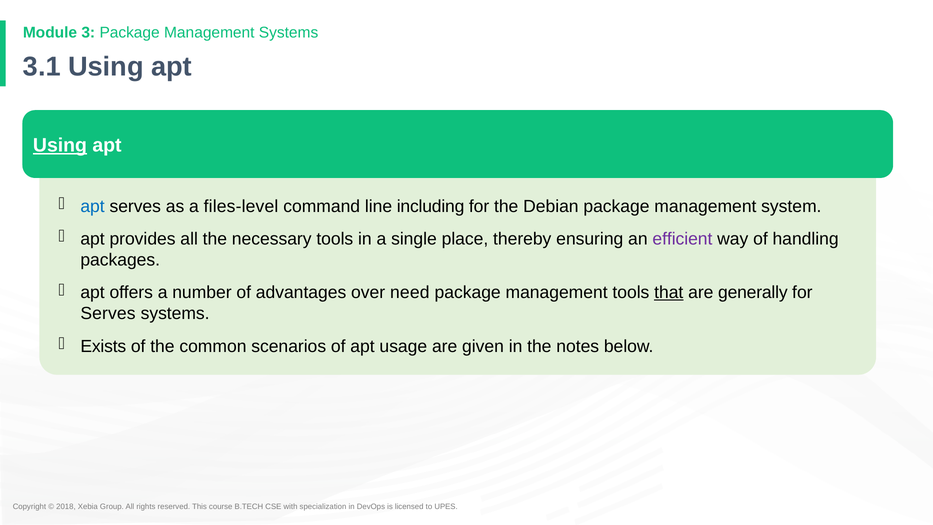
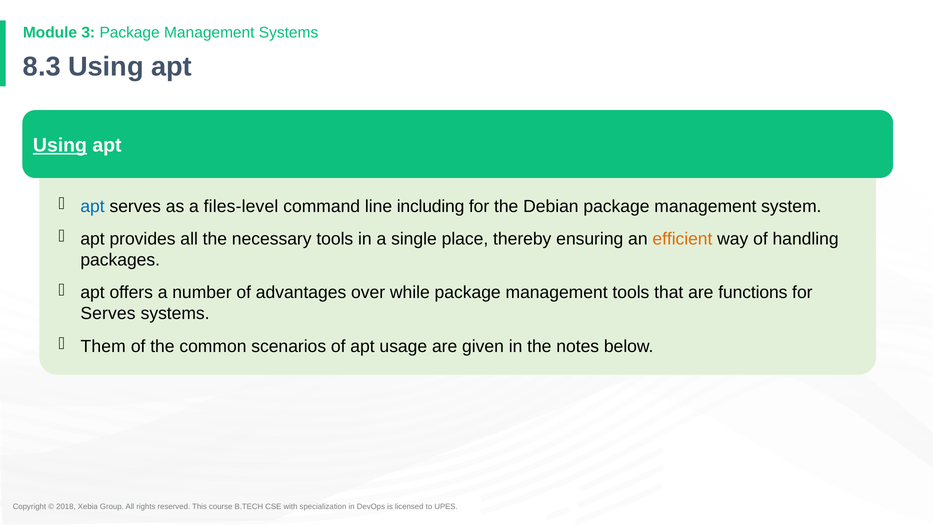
3.1: 3.1 -> 8.3 (42, 67)
efficient colour: purple -> orange (682, 239)
need: need -> while (410, 293)
that underline: present -> none (669, 293)
generally: generally -> functions (753, 293)
Exists: Exists -> Them (103, 346)
